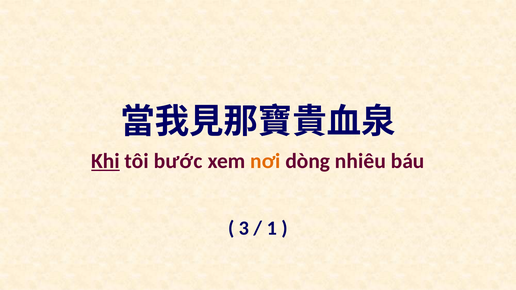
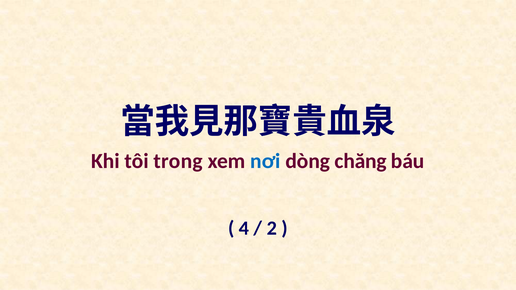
Khi underline: present -> none (105, 161)
bước: bước -> trong (178, 161)
nơi colour: orange -> blue (265, 161)
nhiêu: nhiêu -> chăng (361, 161)
3: 3 -> 4 (244, 228)
1: 1 -> 2 (272, 228)
